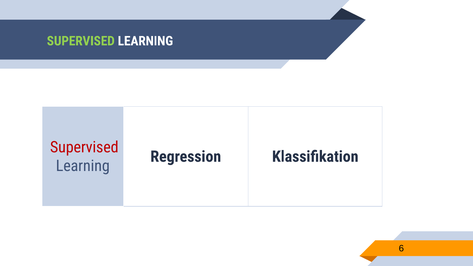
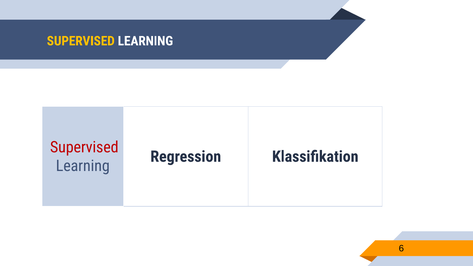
SUPERVISED colour: light green -> yellow (81, 41)
